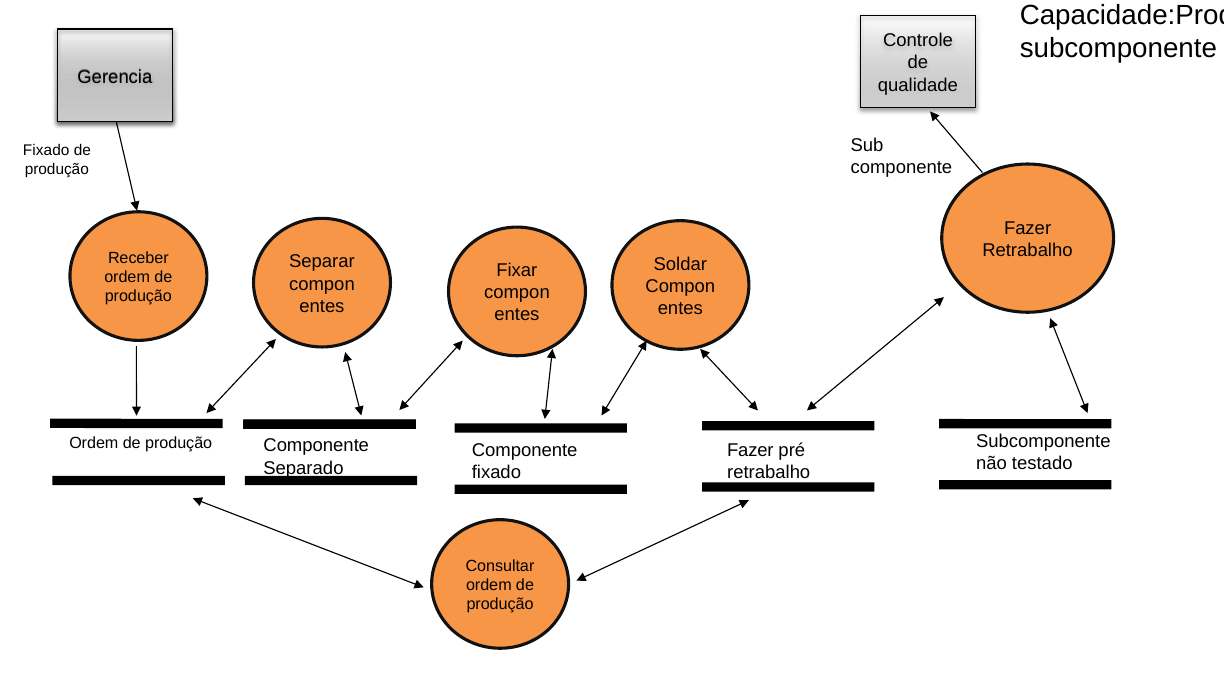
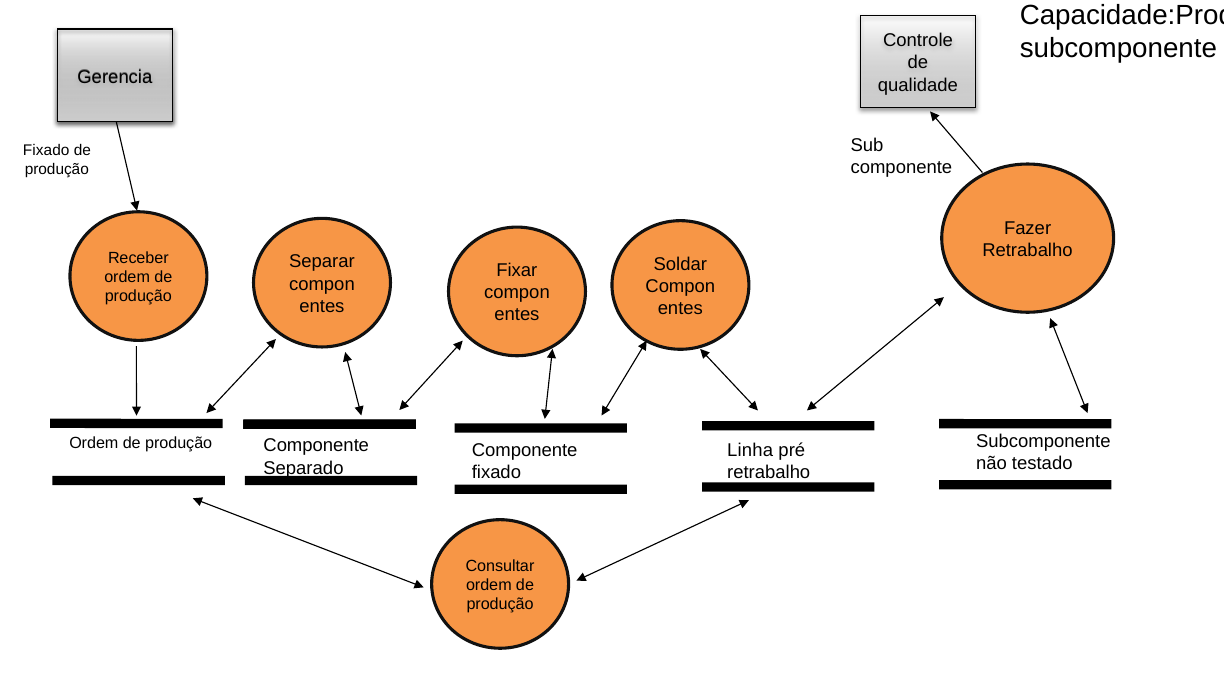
Fazer: Fazer -> Linha (750, 451)
